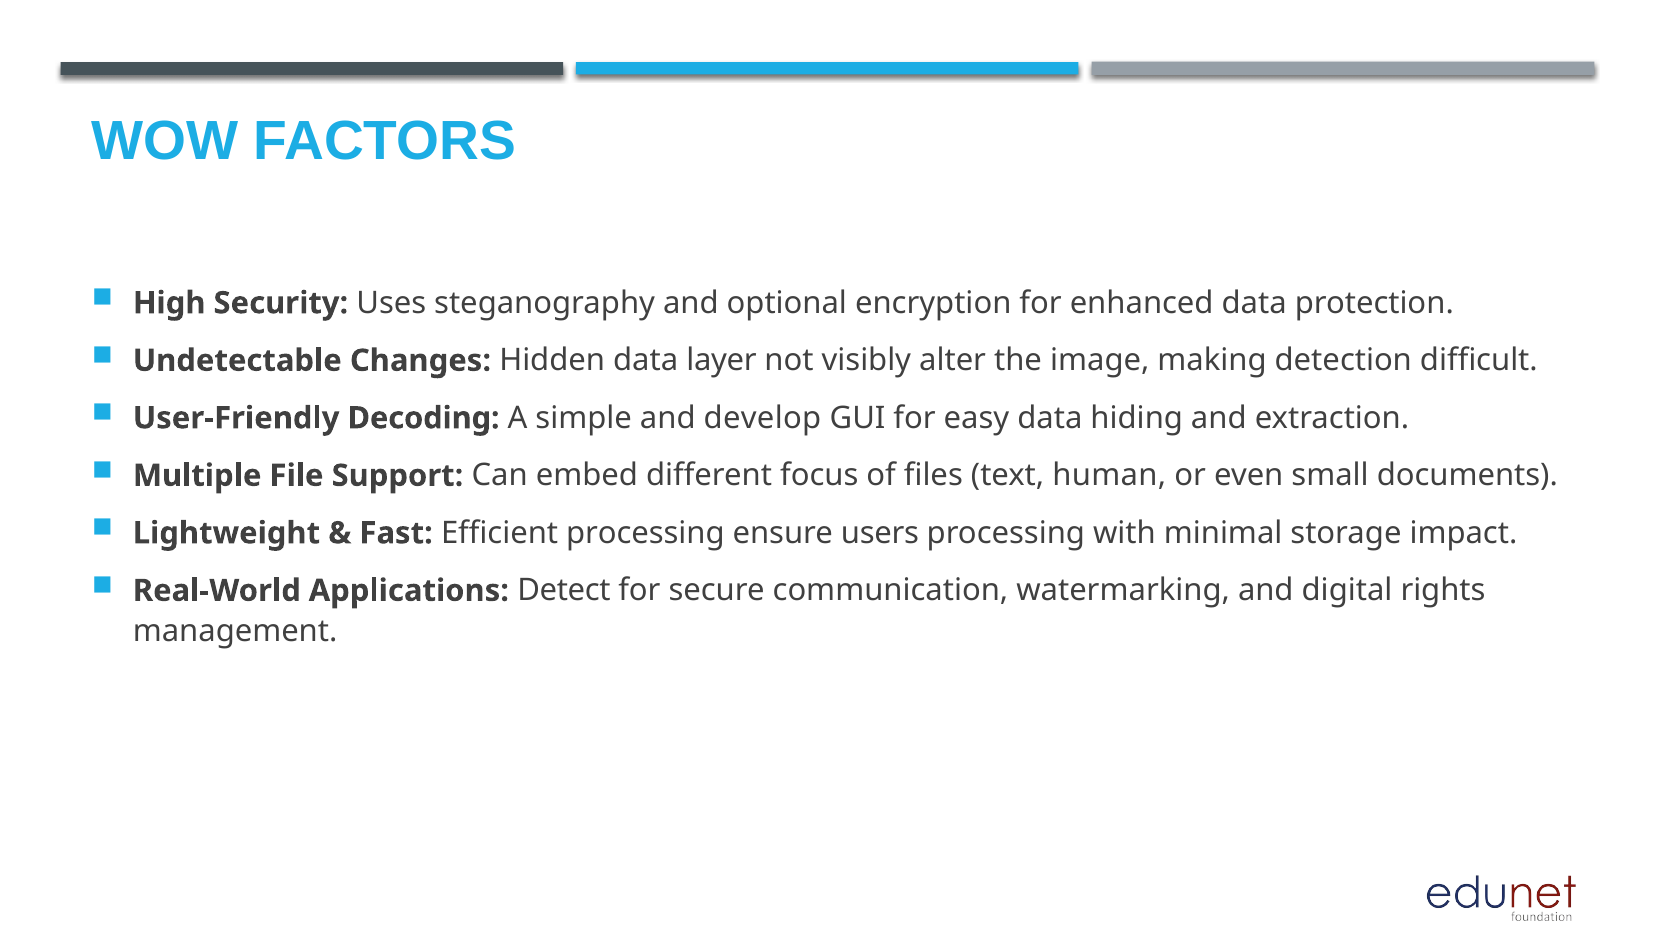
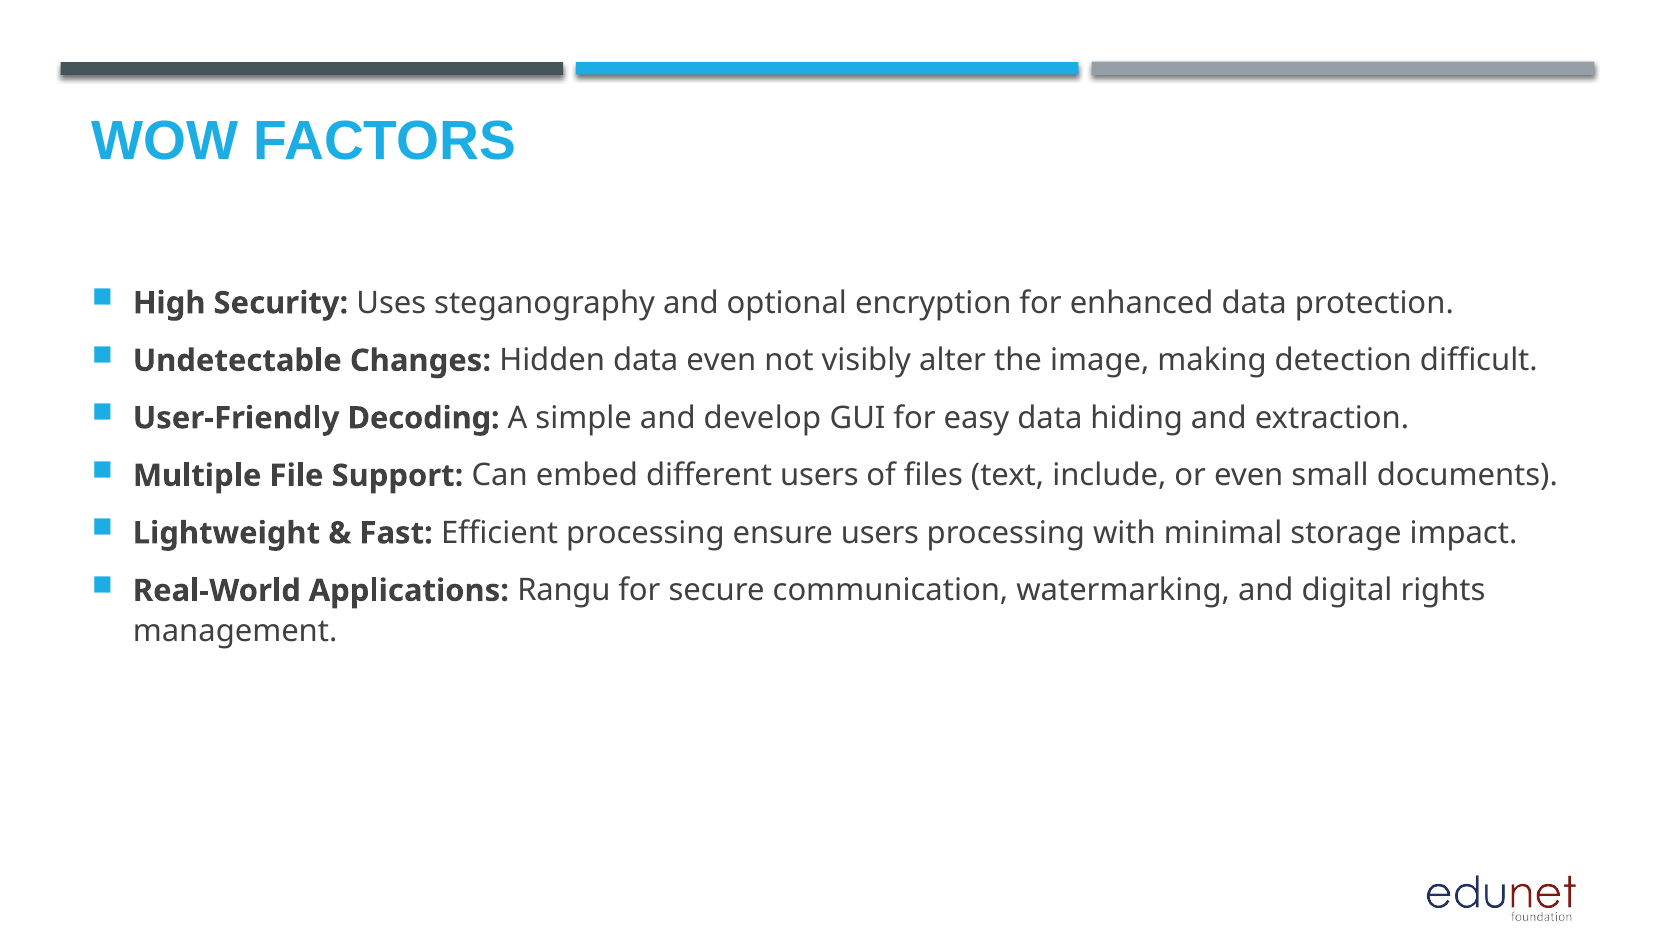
data layer: layer -> even (721, 361)
different focus: focus -> users (819, 476)
human: human -> include (1109, 476)
Detect: Detect -> Rangu (564, 591)
